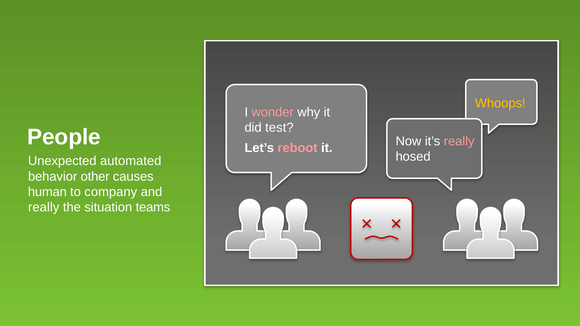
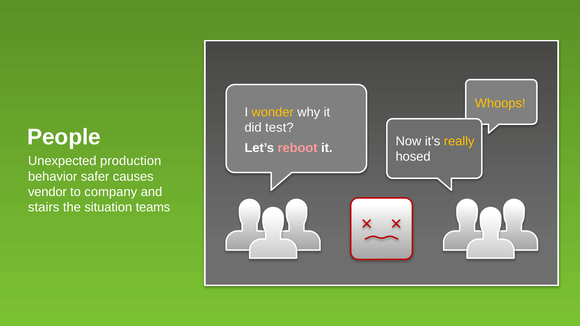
wonder colour: pink -> yellow (273, 112)
really colour: pink -> yellow (459, 141)
automated: automated -> production (131, 161)
other: other -> safer (95, 177)
human: human -> vendor (47, 192)
really: really -> stairs (44, 207)
